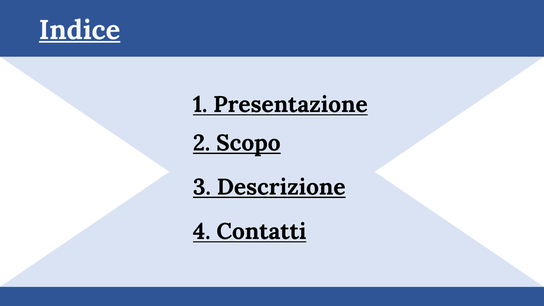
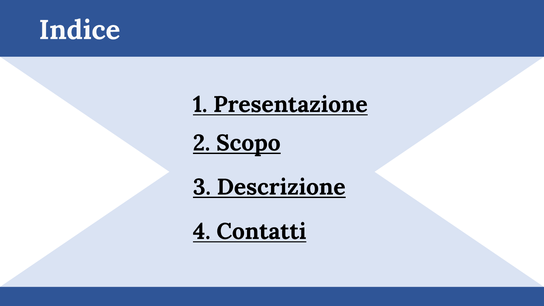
Indice underline: present -> none (80, 30)
